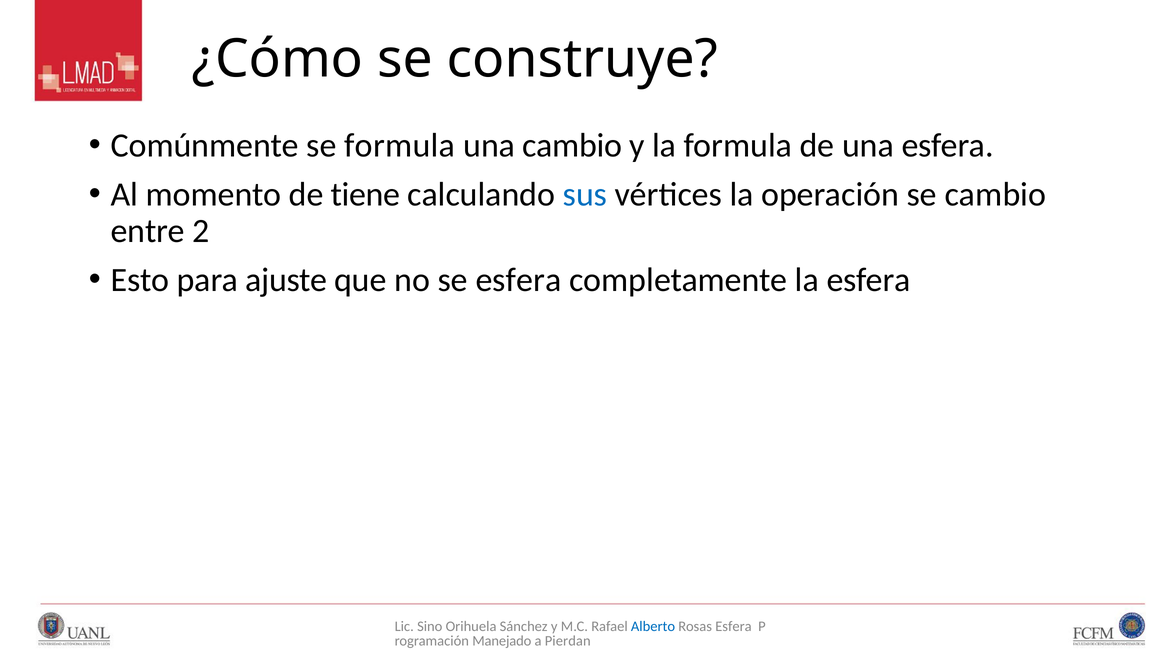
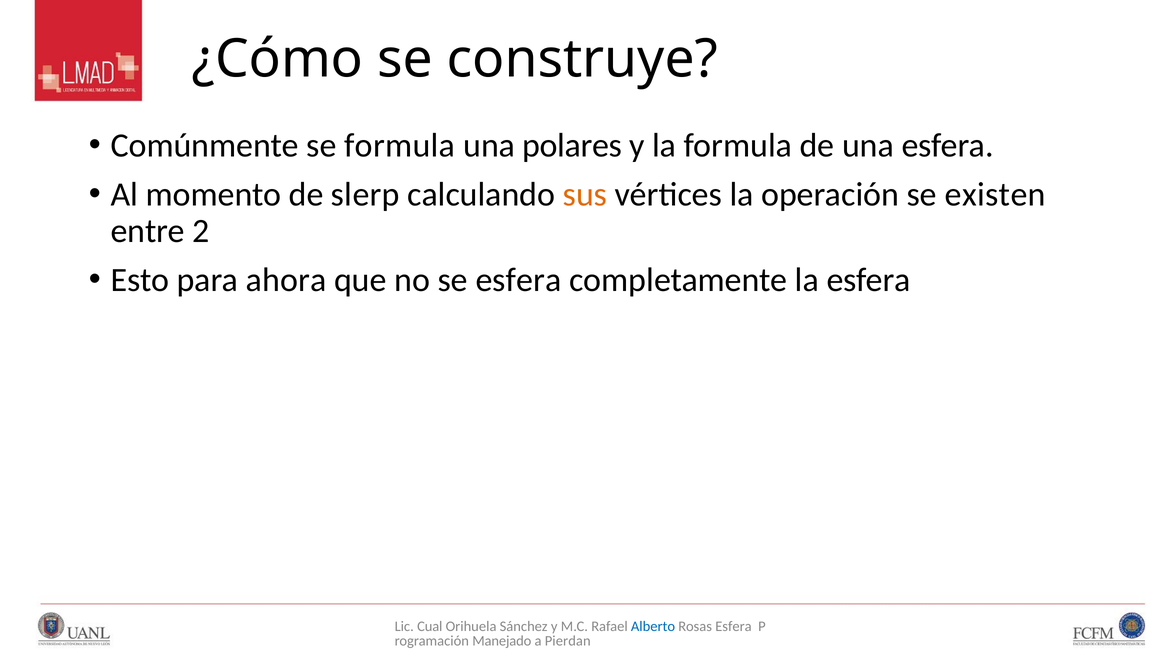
una cambio: cambio -> polares (572, 145)
tiene: tiene -> slerp (365, 194)
sus colour: blue -> orange (585, 194)
se cambio: cambio -> existen (995, 194)
ajuste: ajuste -> ahora (286, 280)
Sino: Sino -> Cual (430, 626)
